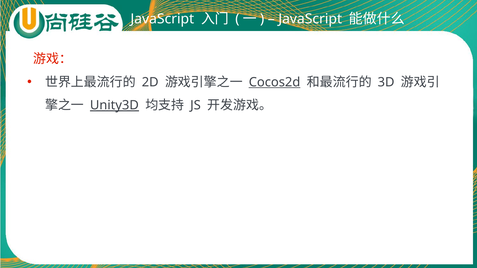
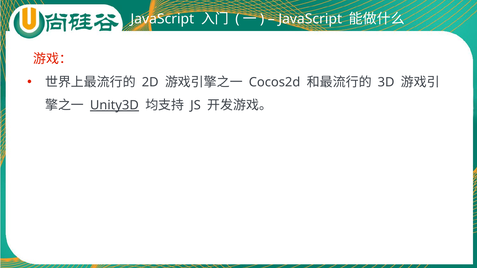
Cocos2d underline: present -> none (275, 82)
